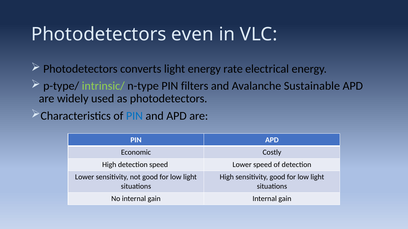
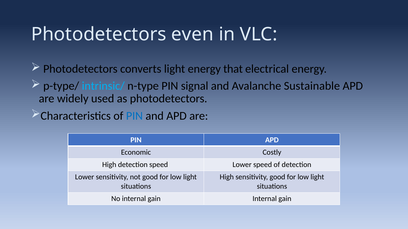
rate: rate -> that (233, 69)
intrinsic/ colour: light green -> light blue (103, 86)
filters: filters -> signal (195, 86)
